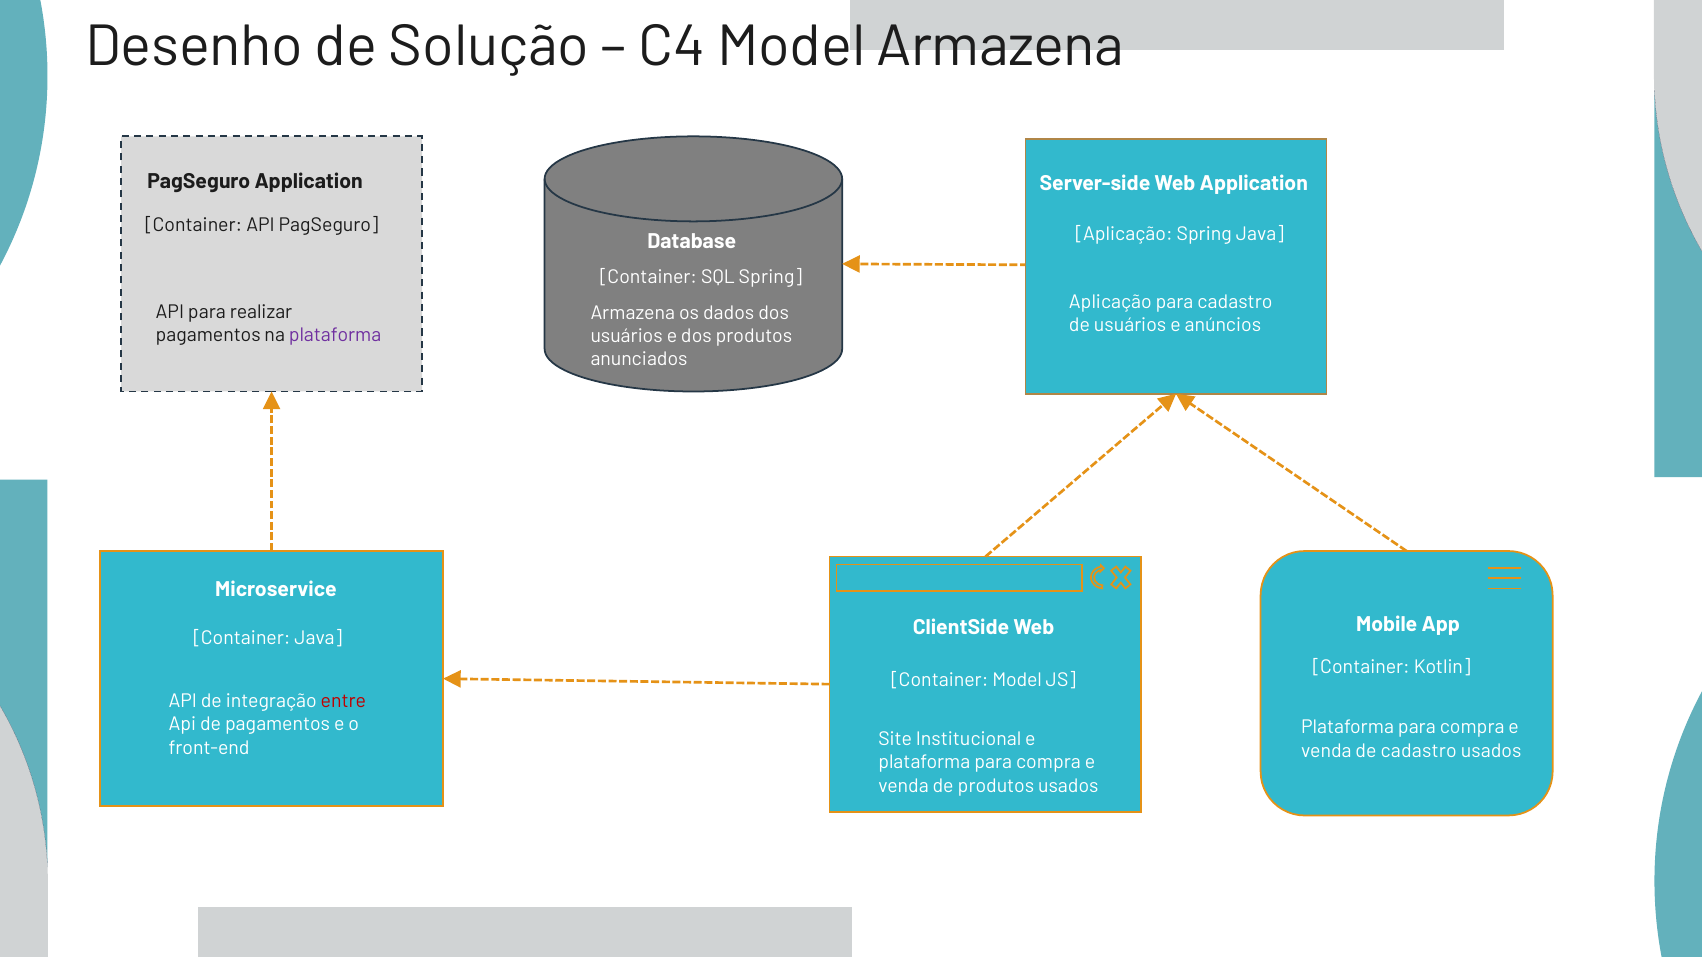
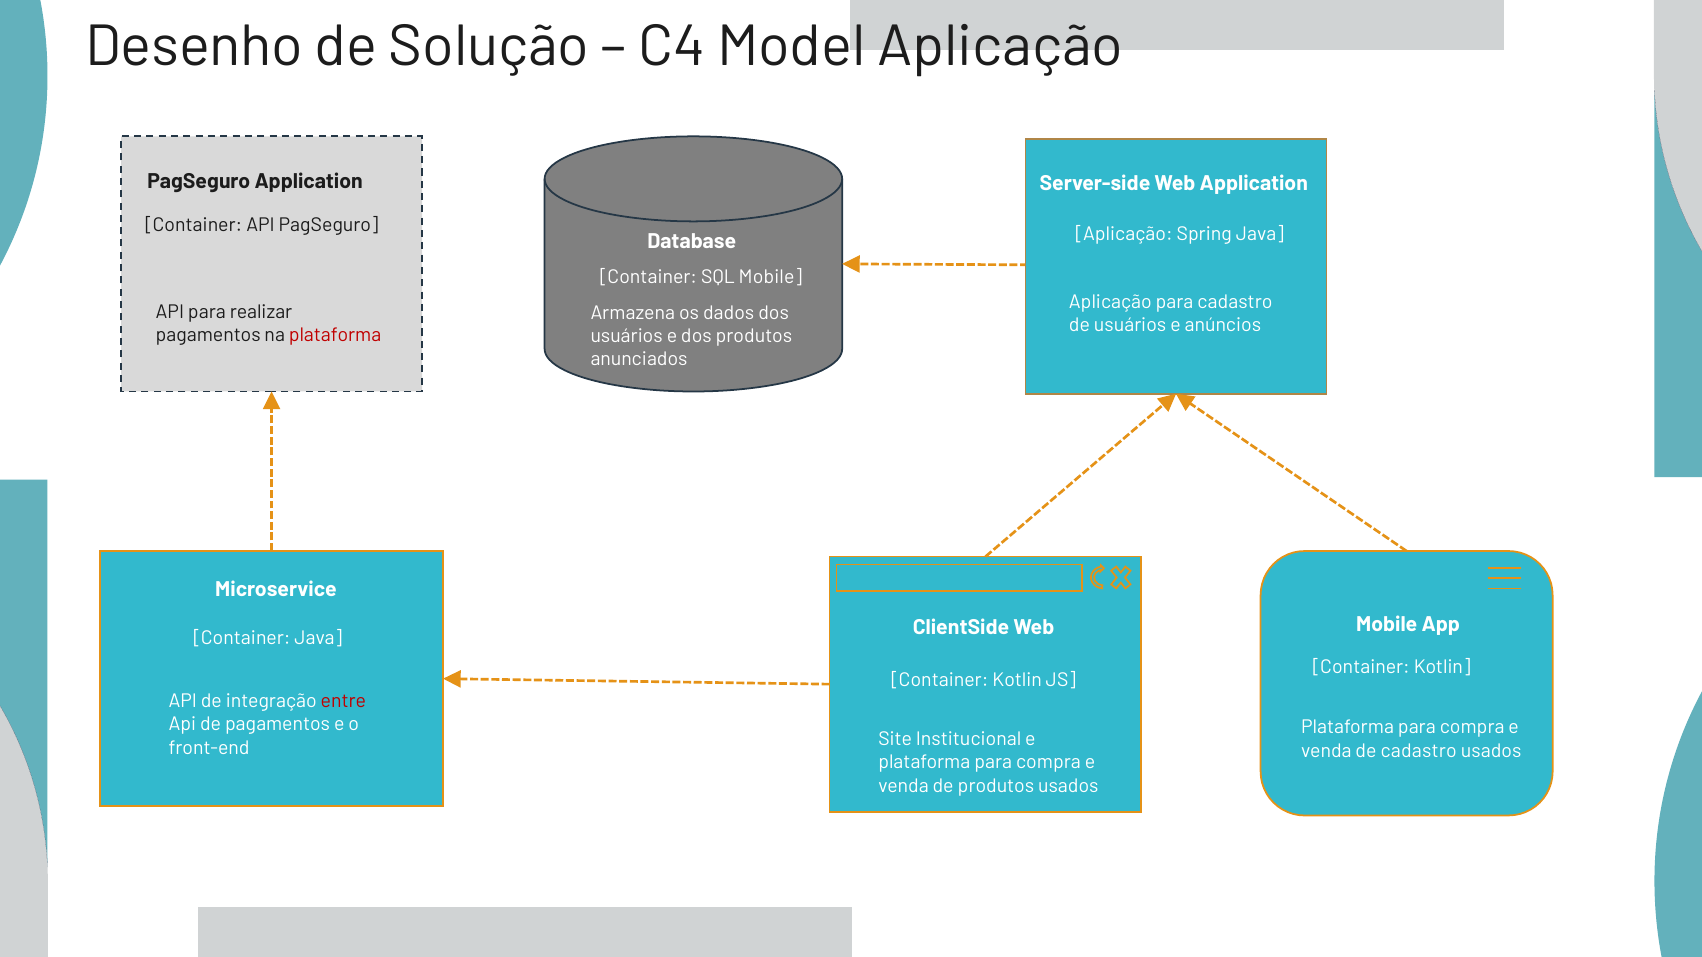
Model Armazena: Armazena -> Aplicação (1000, 46)
SQL Spring: Spring -> Mobile (770, 278)
plataforma colour: purple -> red (335, 336)
Model: Model -> Kotlin (1017, 680)
